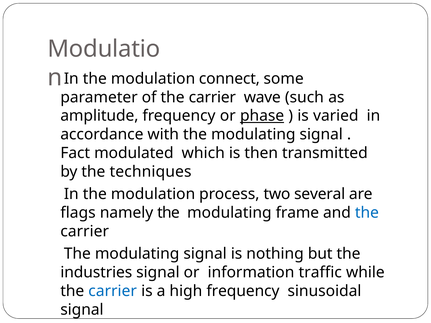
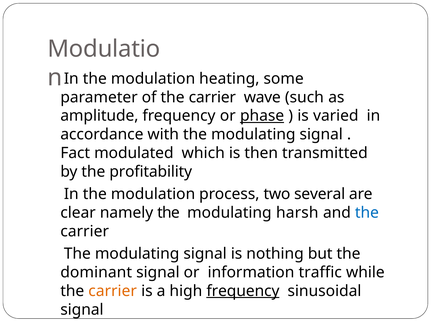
connect: connect -> heating (229, 79)
techniques: techniques -> profitability (151, 172)
flags: flags -> clear (78, 213)
frame: frame -> harsh (297, 213)
industries: industries -> dominant (96, 272)
carrier colour: blue -> orange (113, 291)
frequency underline: none -> present (243, 291)
